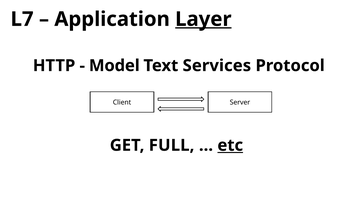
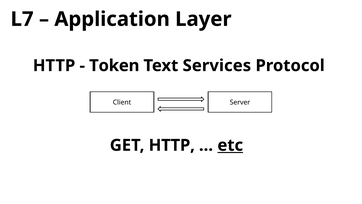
Layer underline: present -> none (203, 19)
Model: Model -> Token (114, 65)
GET FULL: FULL -> HTTP (172, 145)
